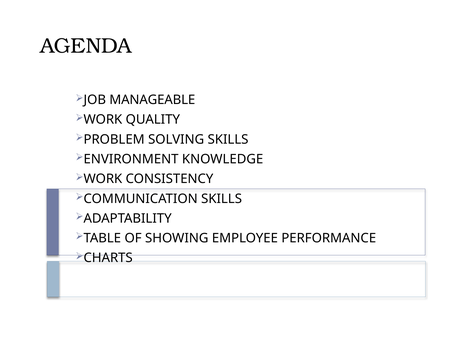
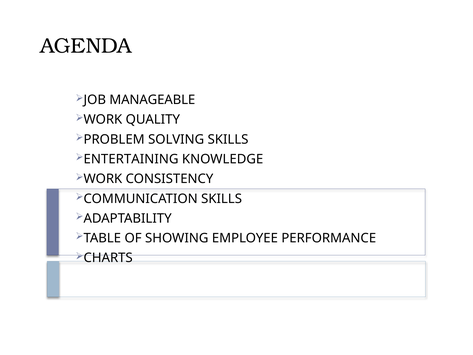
ENVIRONMENT: ENVIRONMENT -> ENTERTAINING (131, 159)
